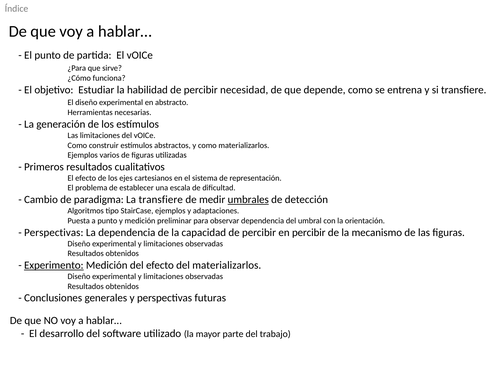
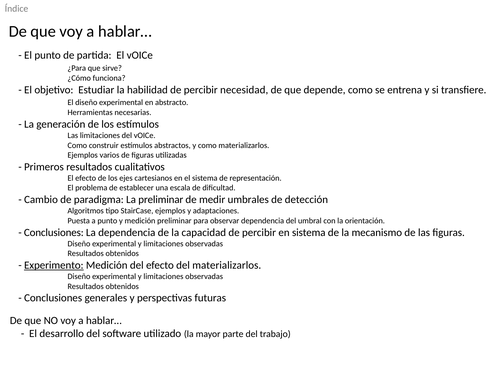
La transfiere: transfiere -> preliminar (161, 200)
umbrales underline: present -> none (248, 200)
Perspectivas: Perspectivas -> Conclusiones (54, 232)
en percibir: percibir -> sistema (309, 232)
